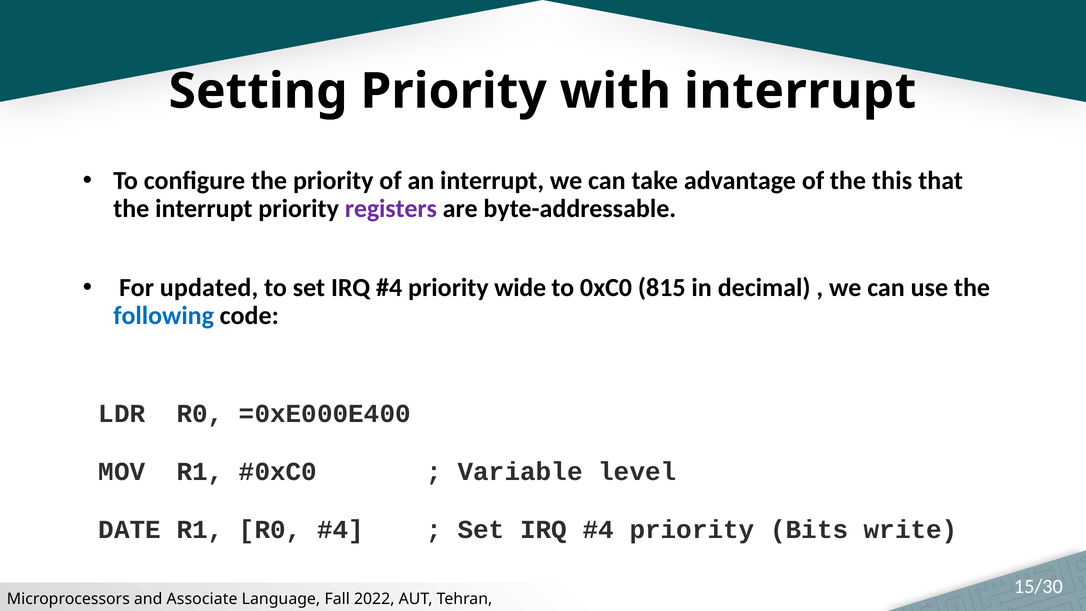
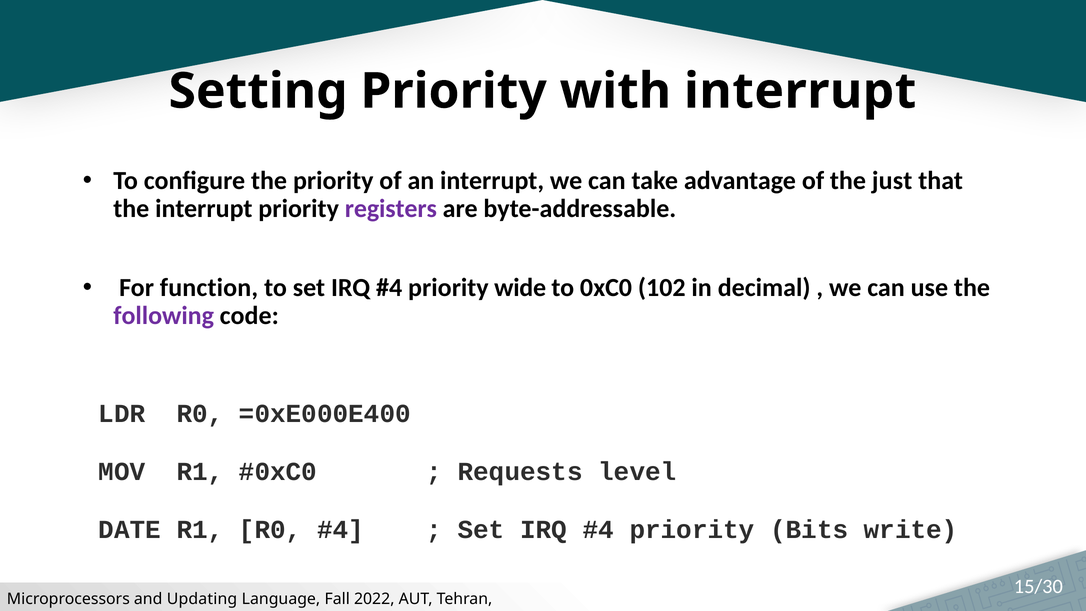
this: this -> just (892, 181)
updated: updated -> function (209, 287)
815: 815 -> 102 (662, 287)
following colour: blue -> purple (164, 316)
Variable: Variable -> Requests (520, 472)
Associate: Associate -> Updating (202, 599)
